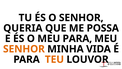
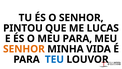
QUERIA: QUERIA -> PINTOU (23, 28)
POSSA: POSSA -> LUCAS (103, 28)
TEU colour: orange -> blue (54, 59)
